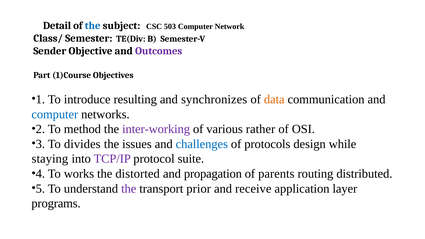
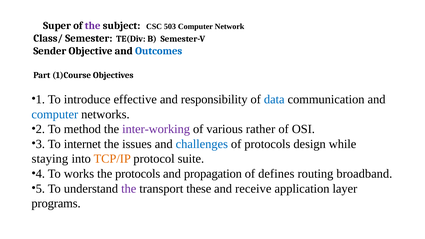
Detail: Detail -> Super (57, 26)
the colour: blue -> purple (93, 26)
Outcomes colour: purple -> blue (159, 51)
resulting: resulting -> effective (135, 99)
synchronizes: synchronizes -> responsibility (214, 99)
data colour: orange -> blue (274, 99)
divides: divides -> internet (82, 144)
TCP/IP colour: purple -> orange (112, 159)
the distorted: distorted -> protocols (138, 174)
parents: parents -> defines (276, 174)
distributed: distributed -> broadband (364, 174)
prior: prior -> these (199, 189)
